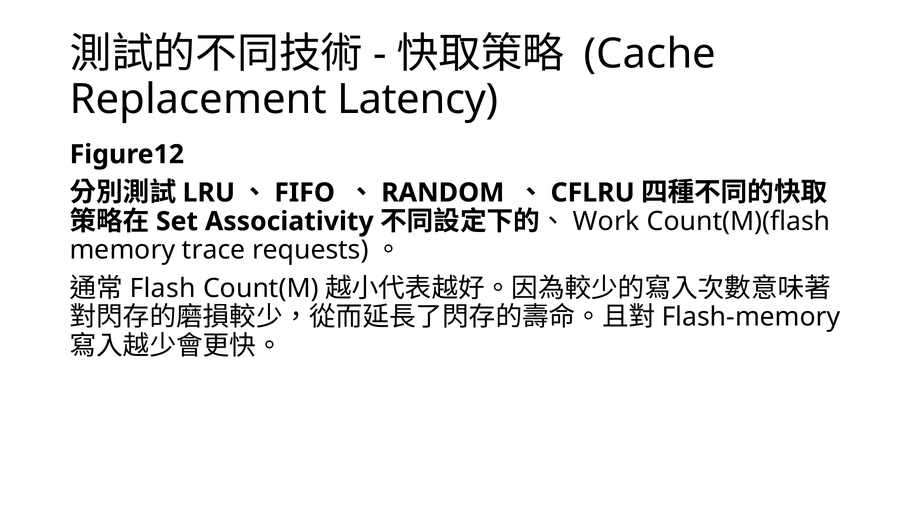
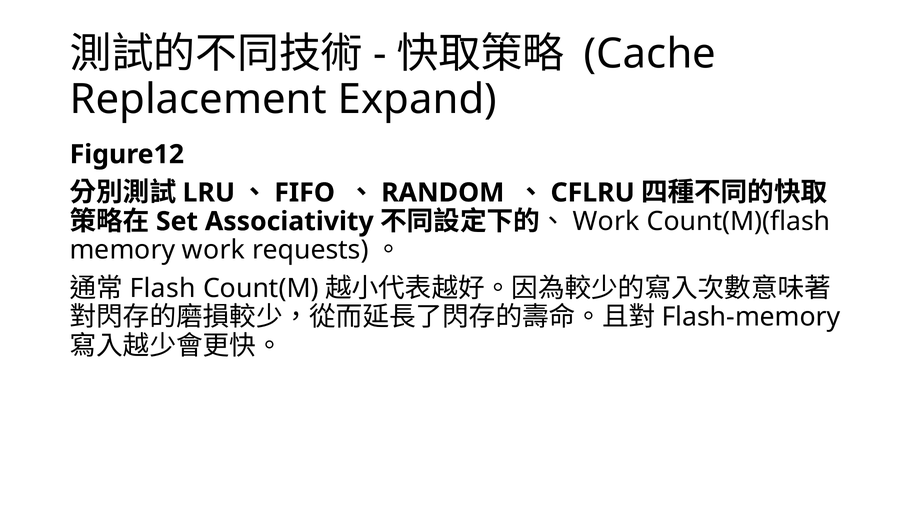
Latency: Latency -> Expand (417, 99)
memory trace: trace -> work (214, 250)
